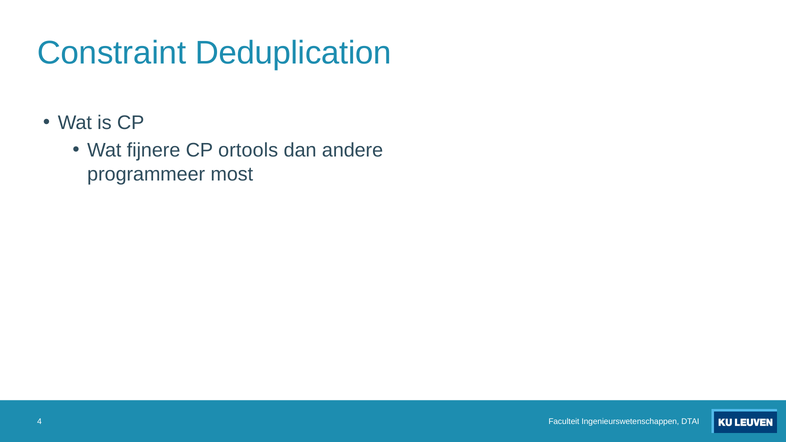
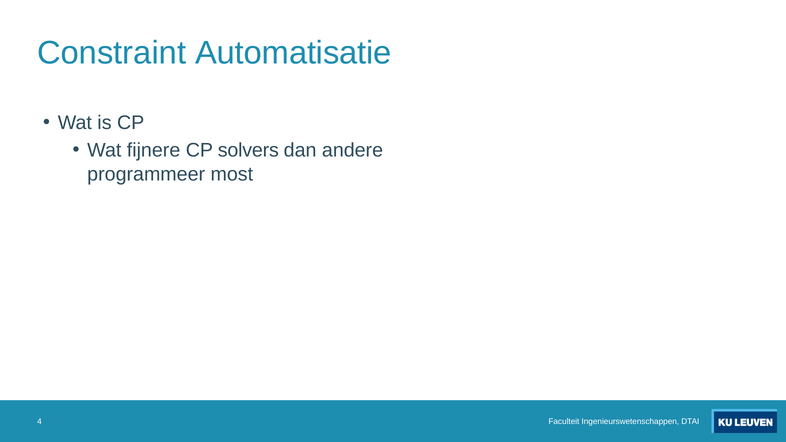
Deduplication: Deduplication -> Automatisatie (293, 53)
ortools: ortools -> solvers (248, 151)
